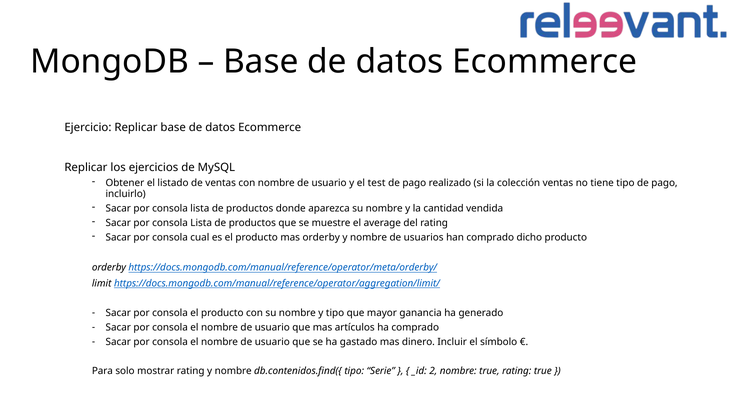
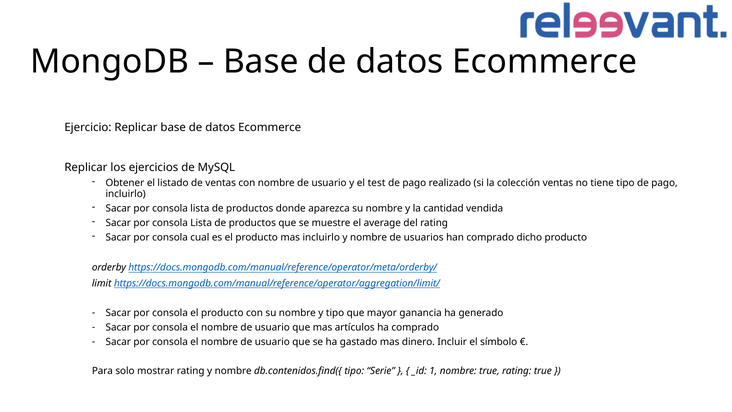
mas orderby: orderby -> incluirlo (321, 237)
2: 2 -> 1 (433, 371)
